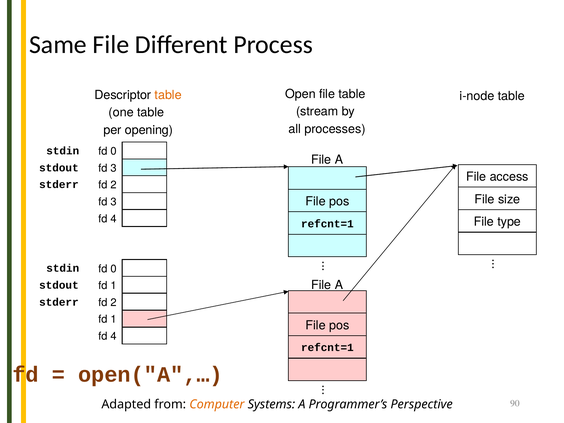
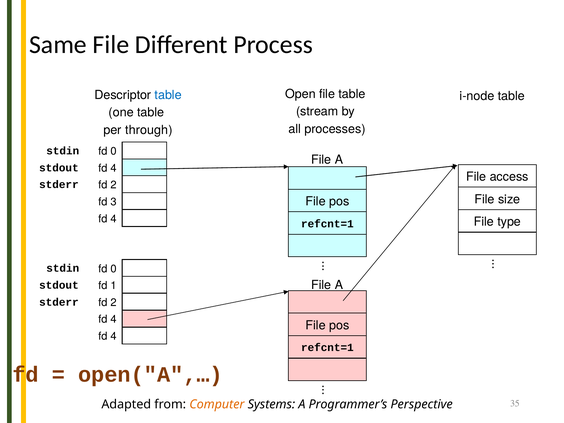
table colour: orange -> blue (168, 95)
opening: opening -> through (149, 130)
3: 3 -> 4 (114, 168)
1: 1 -> 4 (114, 319)
90: 90 -> 35 (515, 403)
